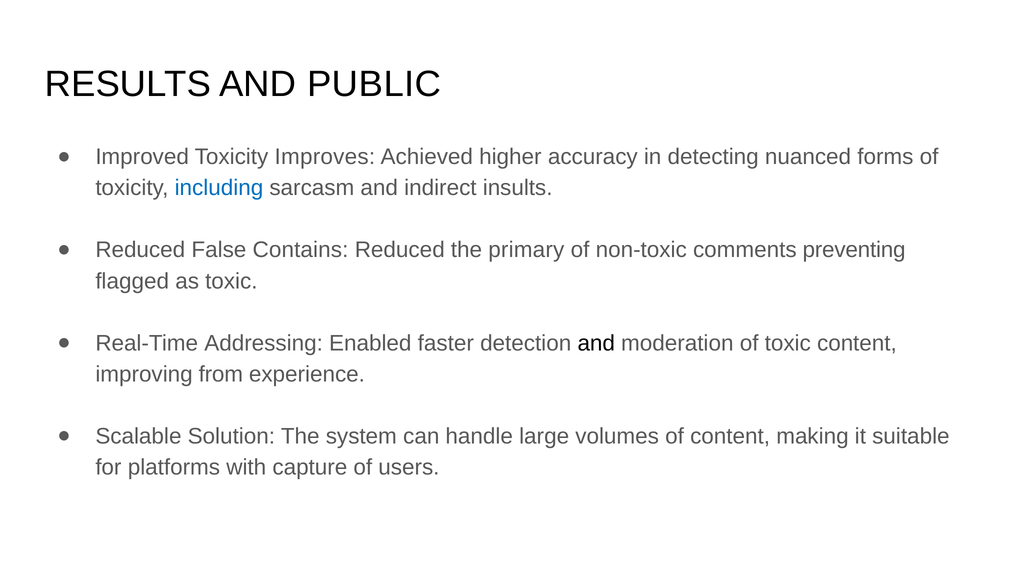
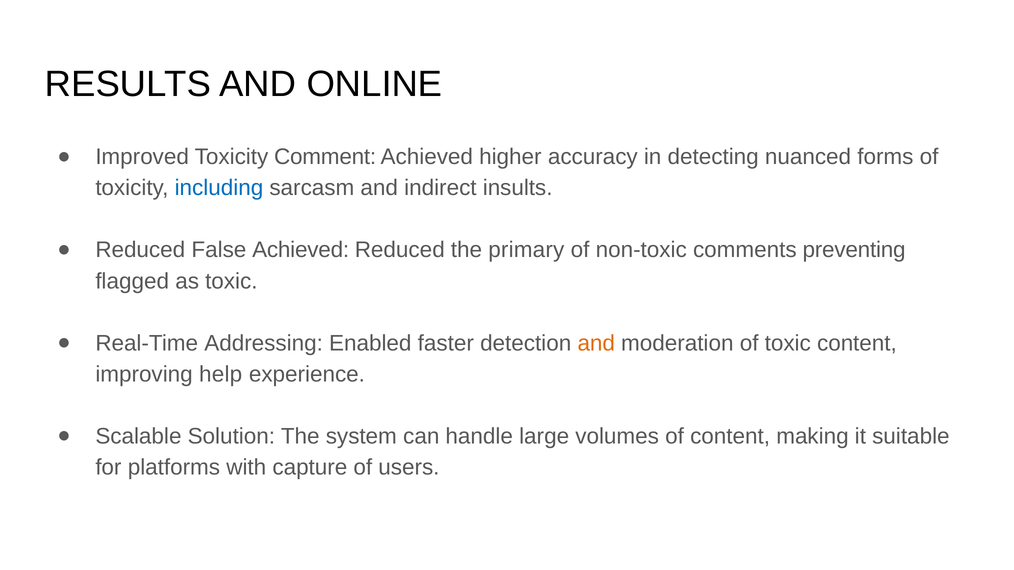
PUBLIC: PUBLIC -> ONLINE (374, 84)
Improves: Improves -> Comment (325, 157)
False Contains: Contains -> Achieved (301, 250)
and colour: black -> orange (596, 343)
from: from -> help (221, 374)
